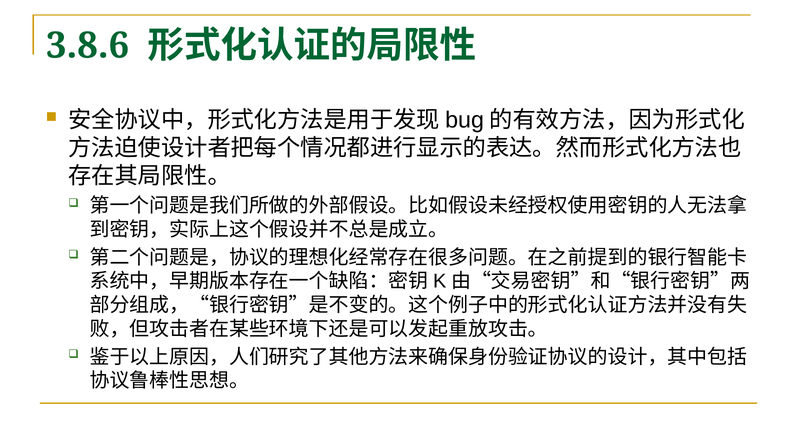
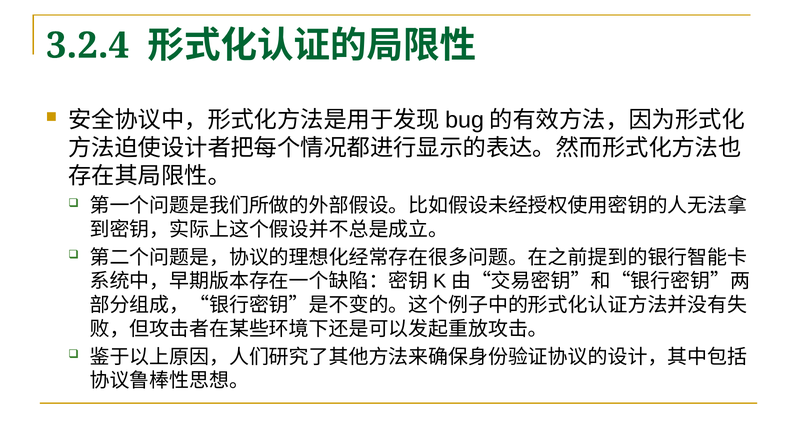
3.8.6: 3.8.6 -> 3.2.4 (87, 46)
